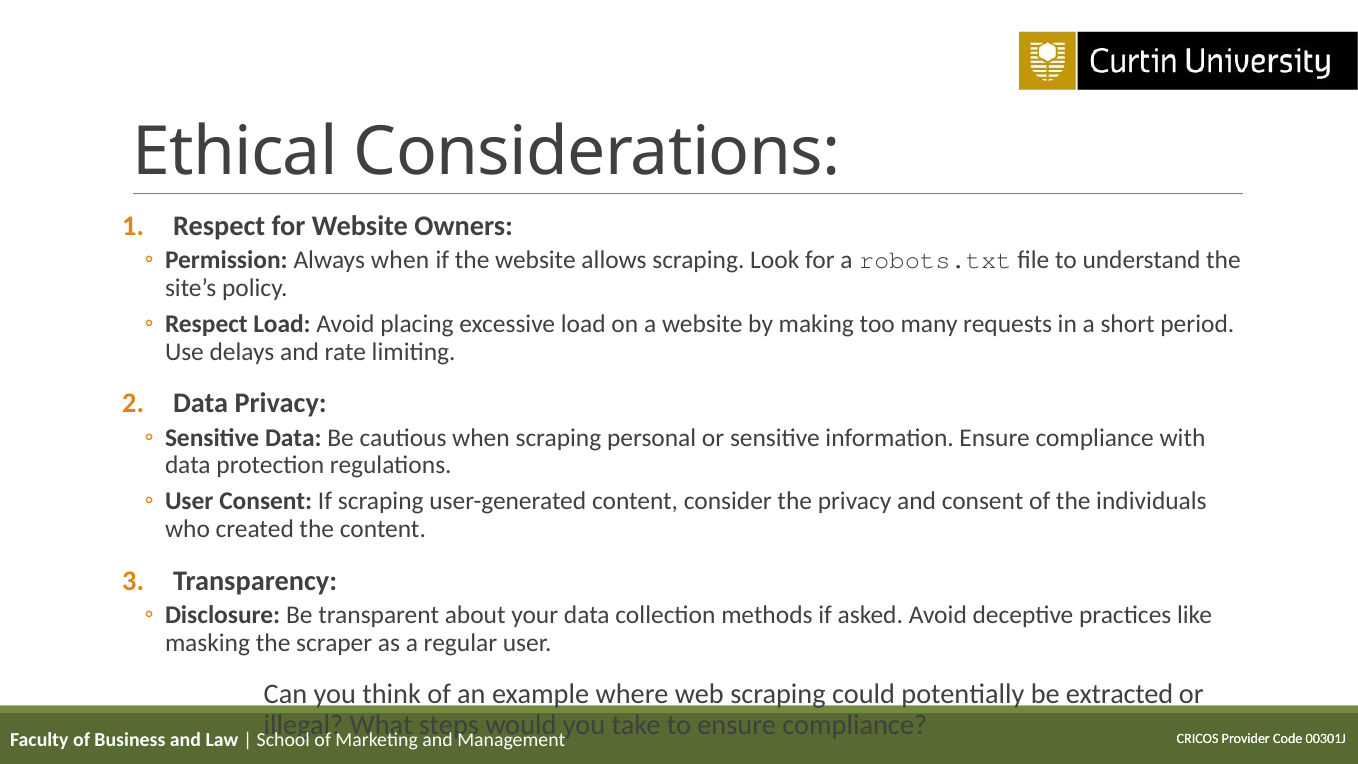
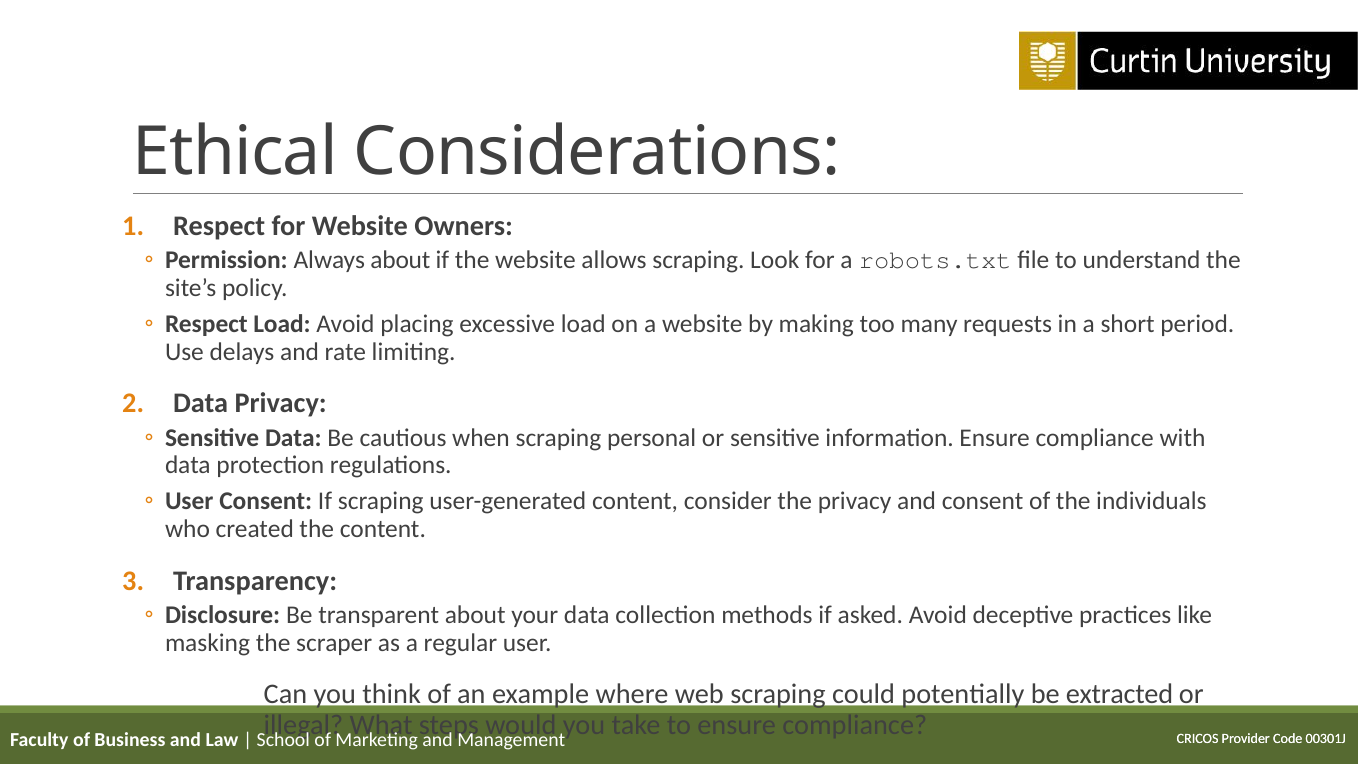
Always when: when -> about (400, 261)
